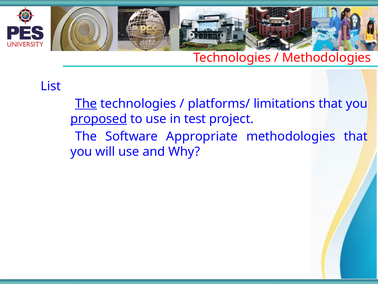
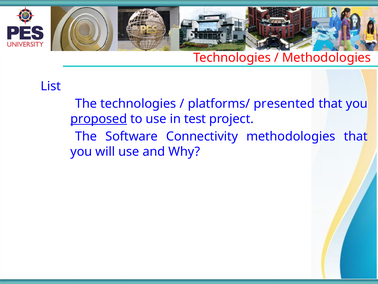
The underline: present -> none (86, 104)
limitations: limitations -> presented (284, 104)
Appropriate: Appropriate -> Connectivity (202, 136)
